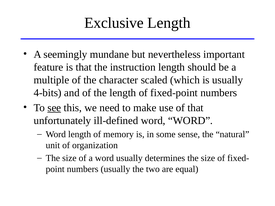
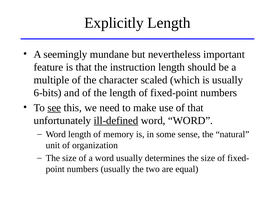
Exclusive: Exclusive -> Explicitly (114, 23)
4-bits: 4-bits -> 6-bits (48, 93)
ill-defined underline: none -> present (116, 121)
